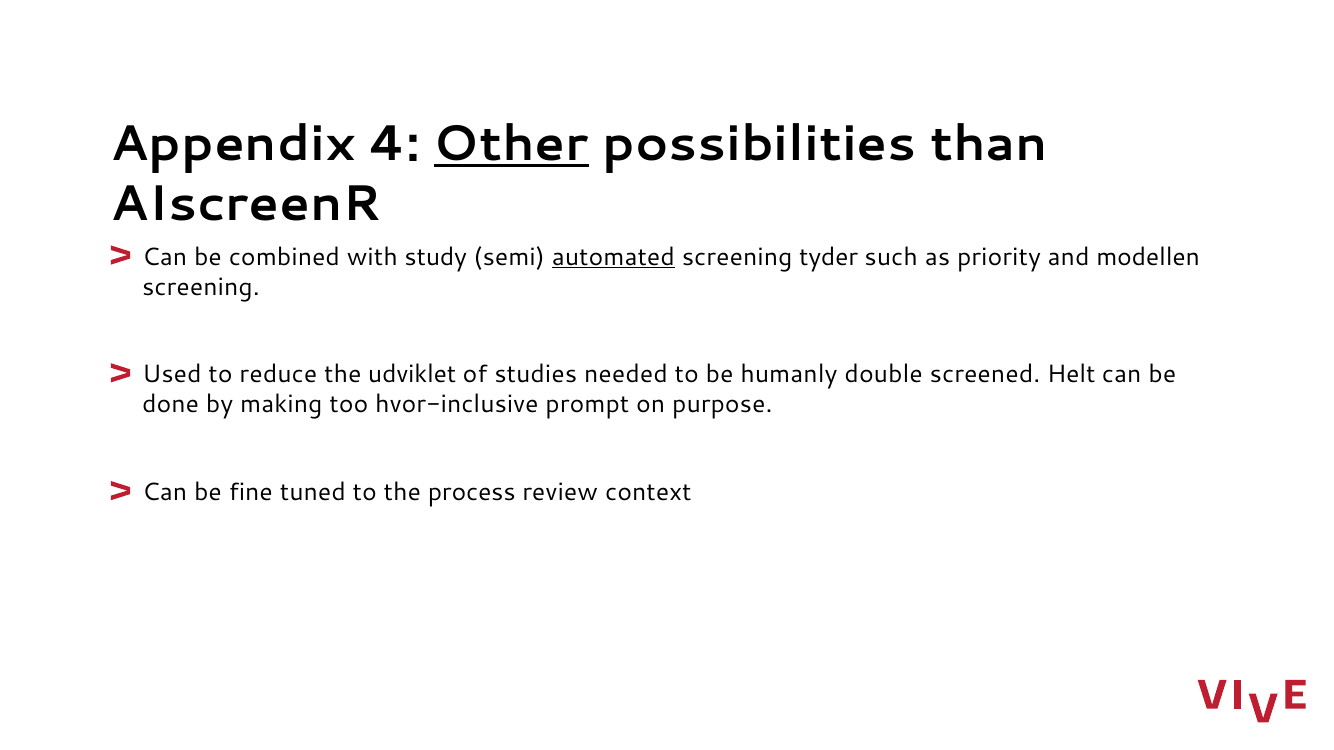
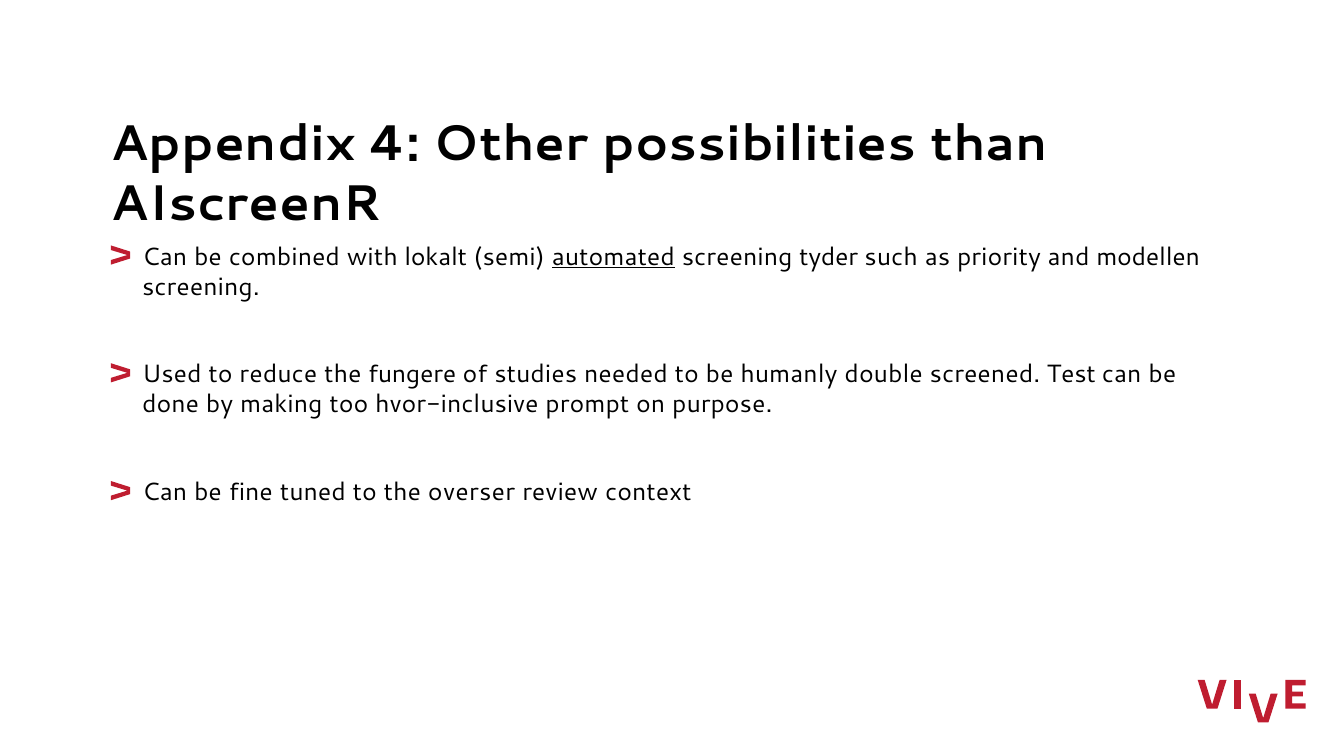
Other underline: present -> none (511, 144)
study: study -> lokalt (436, 257)
udviklet: udviklet -> fungere (412, 375)
Helt: Helt -> Test (1071, 375)
process: process -> overser (472, 493)
